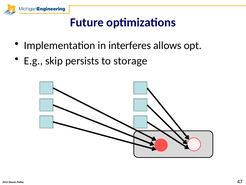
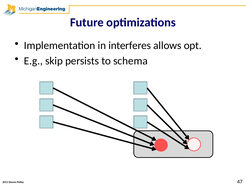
storage: storage -> schema (130, 61)
